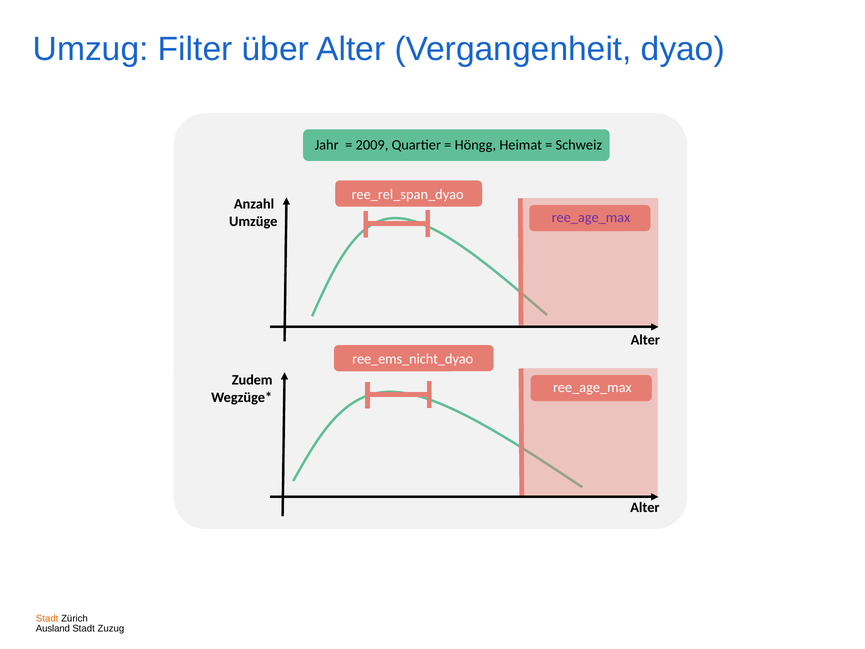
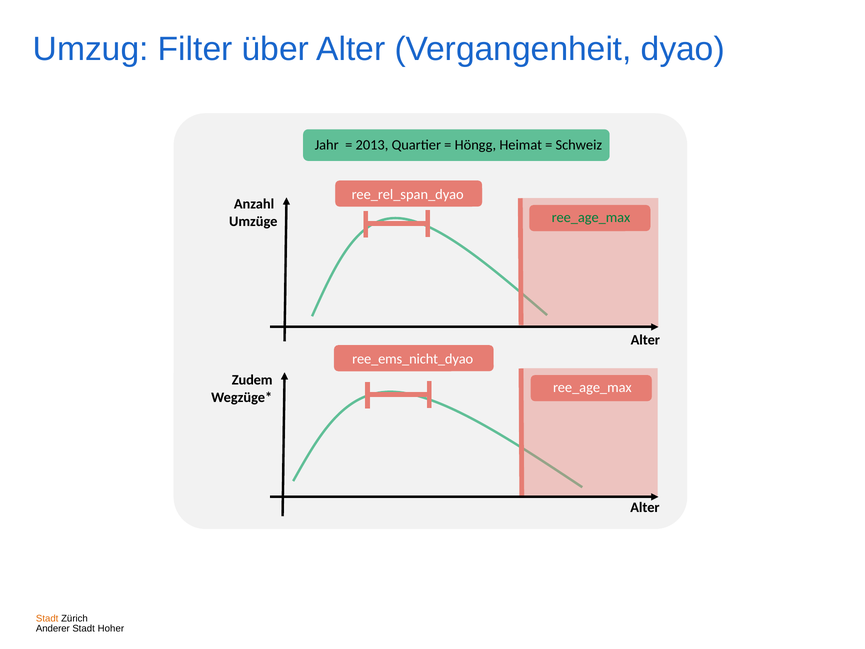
2009: 2009 -> 2013 (372, 145)
ree_age_max colour: purple -> green (591, 218)
Ausland: Ausland -> Anderer (53, 629)
Zuzug: Zuzug -> Hoher (111, 629)
